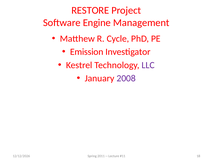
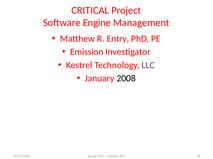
RESTORE: RESTORE -> CRITICAL (90, 10)
Cycle: Cycle -> Entry (118, 39)
2008 colour: purple -> black (126, 79)
